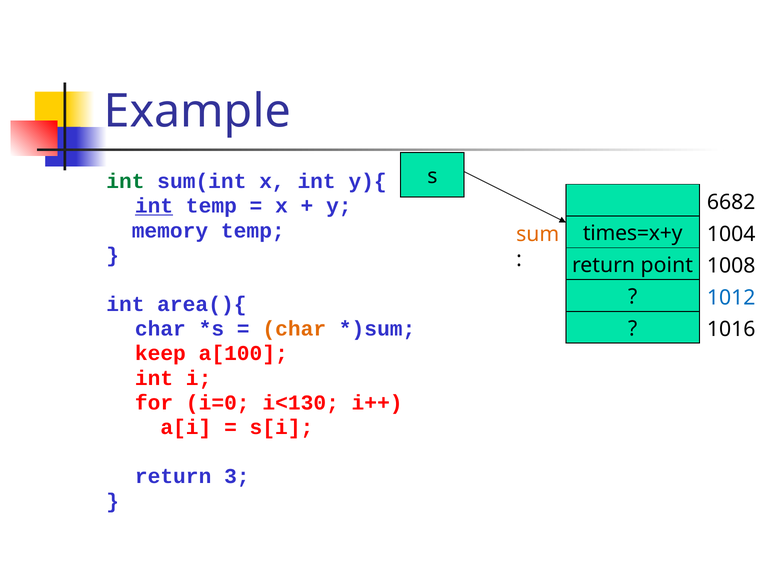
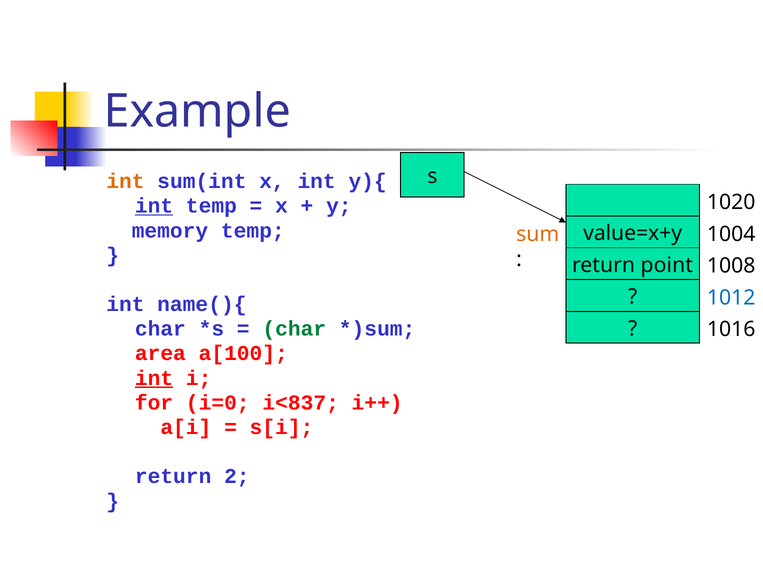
int colour: green -> orange (125, 181)
6682: 6682 -> 1020 (731, 202)
times=x+y: times=x+y -> value=x+y (633, 234)
area(){: area(){ -> name(){ (202, 304)
char colour: orange -> green (294, 329)
keep: keep -> area (160, 354)
int underline: none -> present (154, 378)
i<130: i<130 -> i<837 (301, 403)
3: 3 -> 2 (237, 477)
